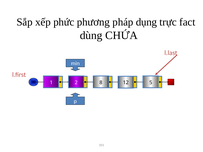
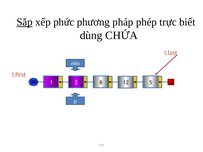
Sắp underline: none -> present (25, 22)
dụng: dụng -> phép (146, 22)
fact: fact -> biết (187, 22)
